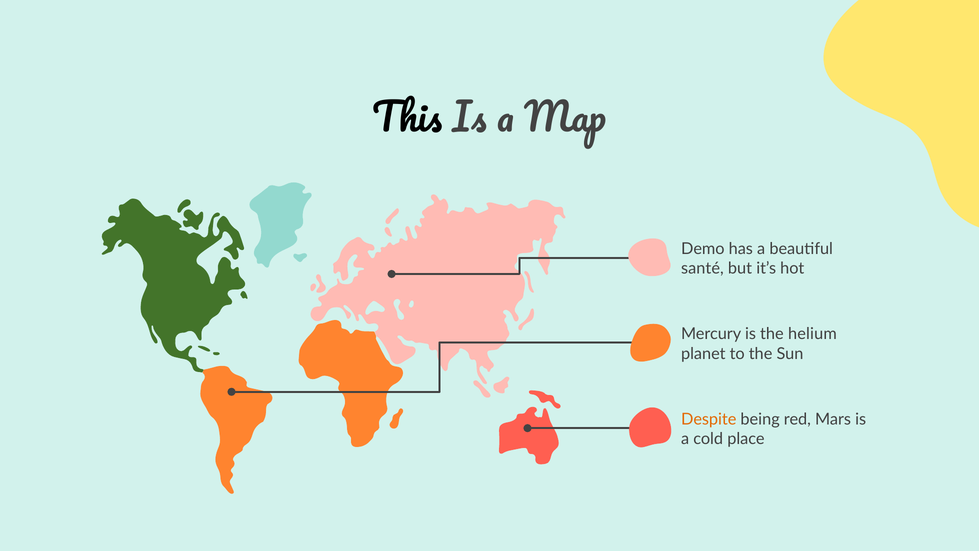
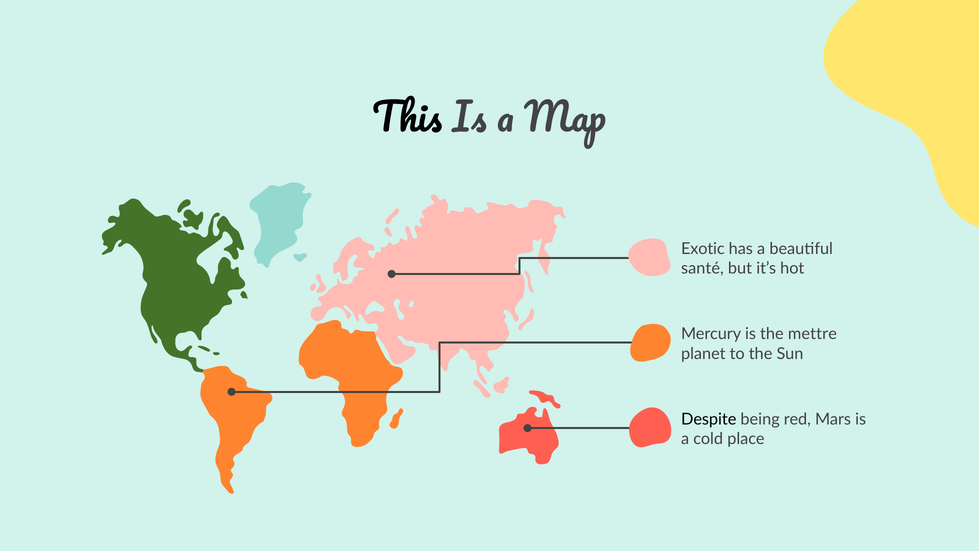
Demo: Demo -> Exotic (703, 249)
helium: helium -> mettre (812, 334)
Despite colour: orange -> black (709, 419)
